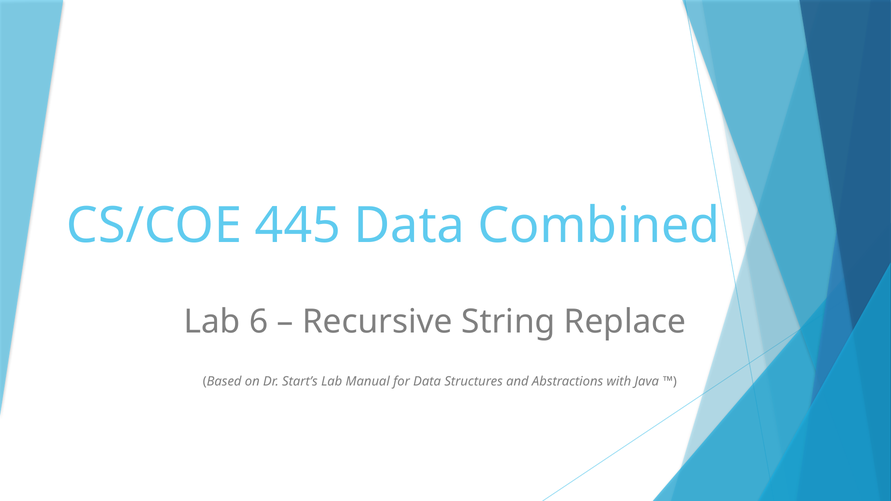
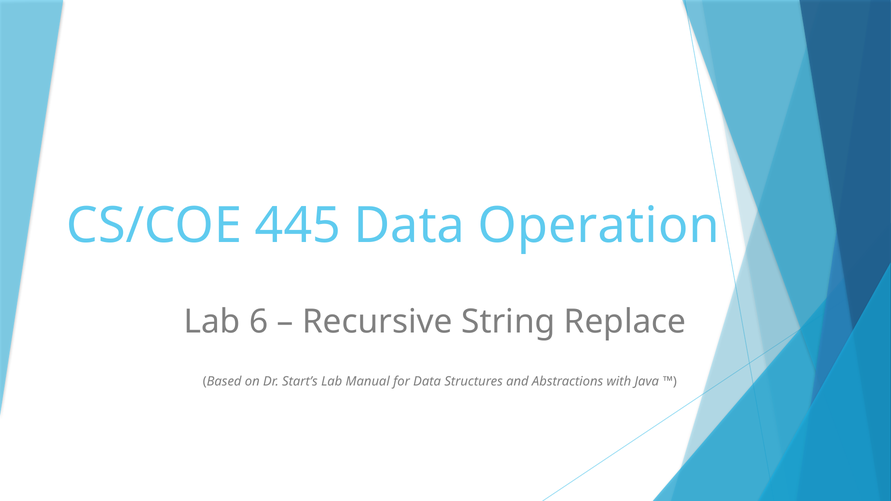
Combined: Combined -> Operation (599, 226)
